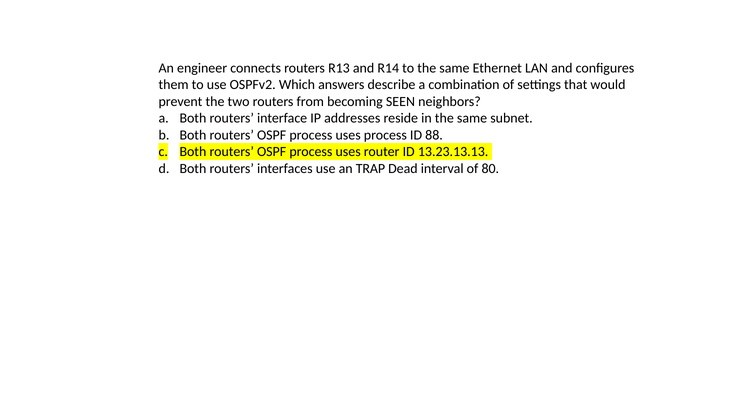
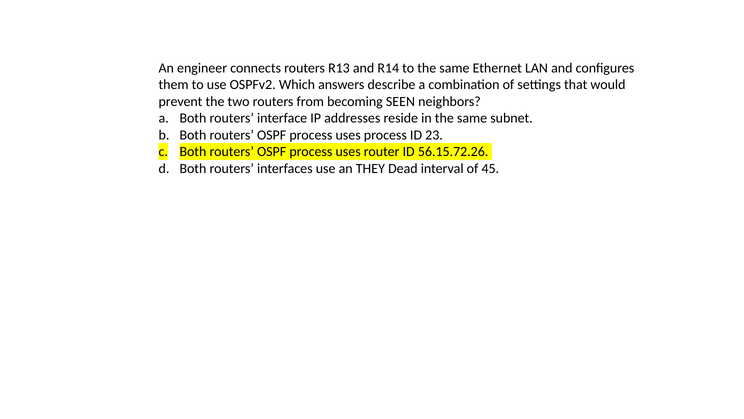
88: 88 -> 23 (434, 135)
13.23.13.13: 13.23.13.13 -> 56.15.72.26 (453, 152)
TRAP: TRAP -> THEY (370, 168)
80: 80 -> 45 (490, 168)
